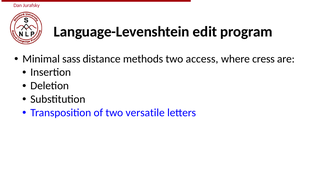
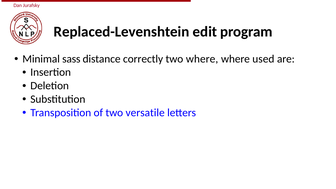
Language-Levenshtein: Language-Levenshtein -> Replaced-Levenshtein (122, 32)
methods: methods -> correctly (143, 59)
two access: access -> where (202, 59)
cress: cress -> used (263, 59)
